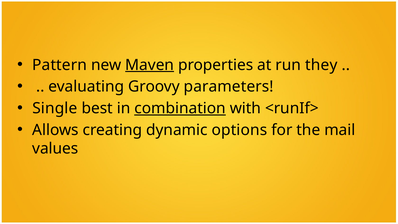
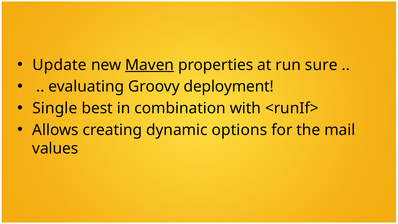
Pattern: Pattern -> Update (60, 65)
they: they -> sure (321, 65)
parameters: parameters -> deployment (229, 87)
combination underline: present -> none (180, 108)
